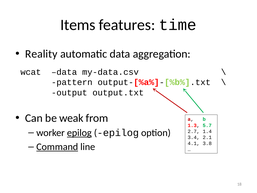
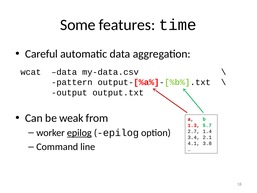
Items: Items -> Some (78, 25)
Reality: Reality -> Careful (41, 54)
Command underline: present -> none (57, 147)
